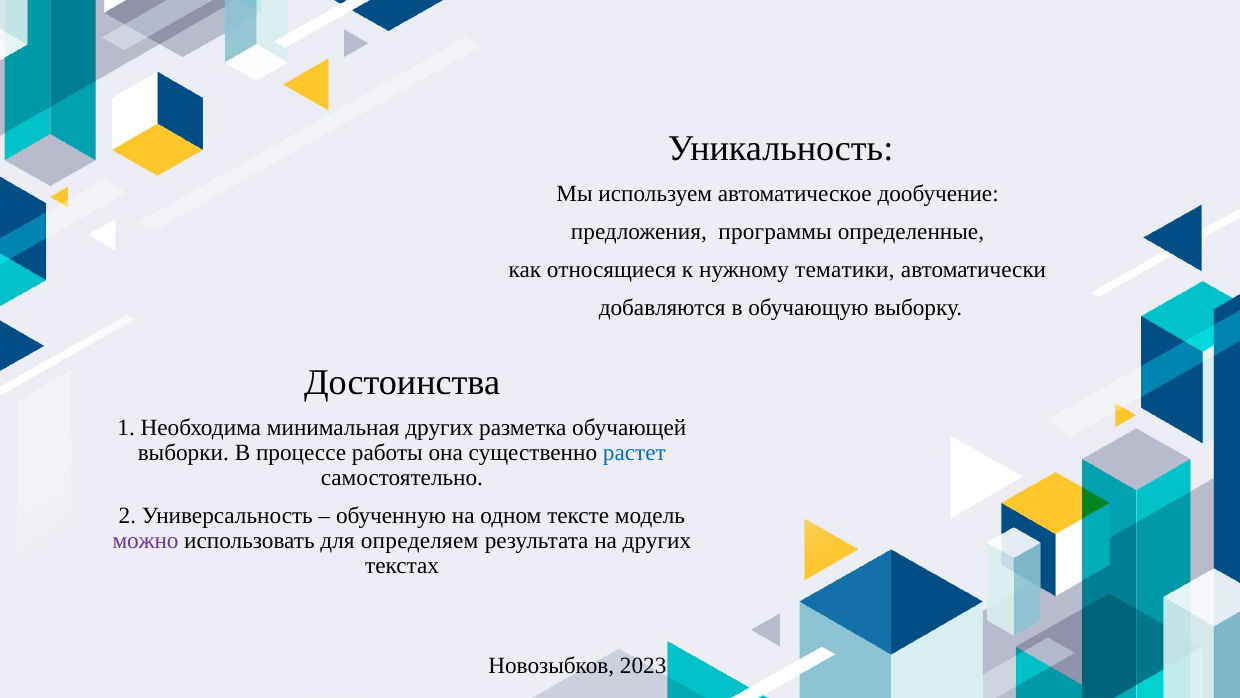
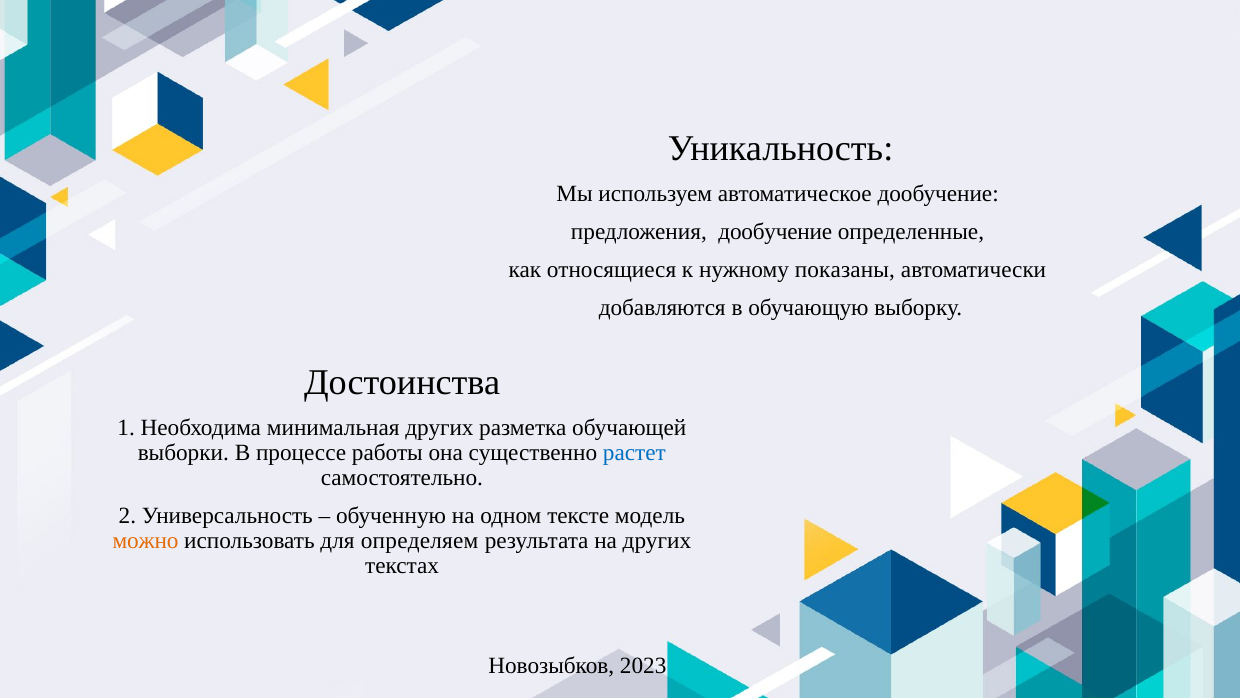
предложения программы: программы -> дообучение (775, 232)
тематики: тематики -> показаны (845, 270)
можно colour: purple -> orange (146, 541)
